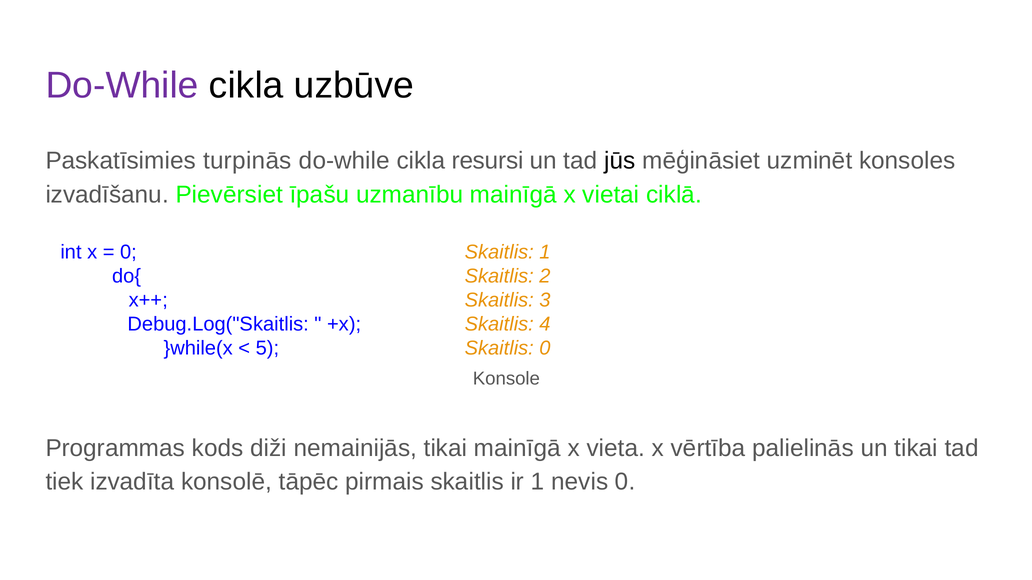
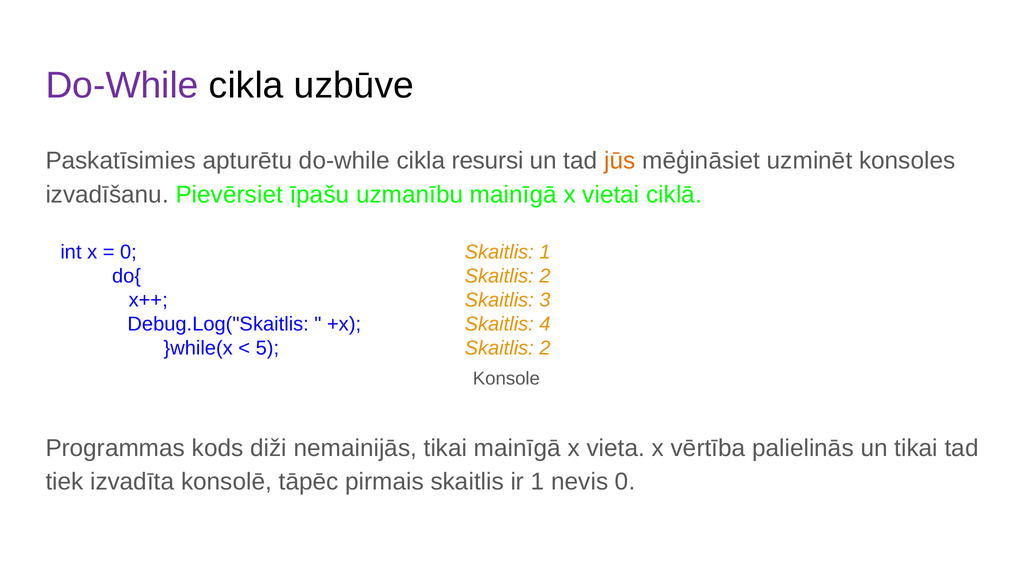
turpinās: turpinās -> apturētu (247, 161)
jūs colour: black -> orange (620, 161)
0: 0 -> 2 (545, 349)
